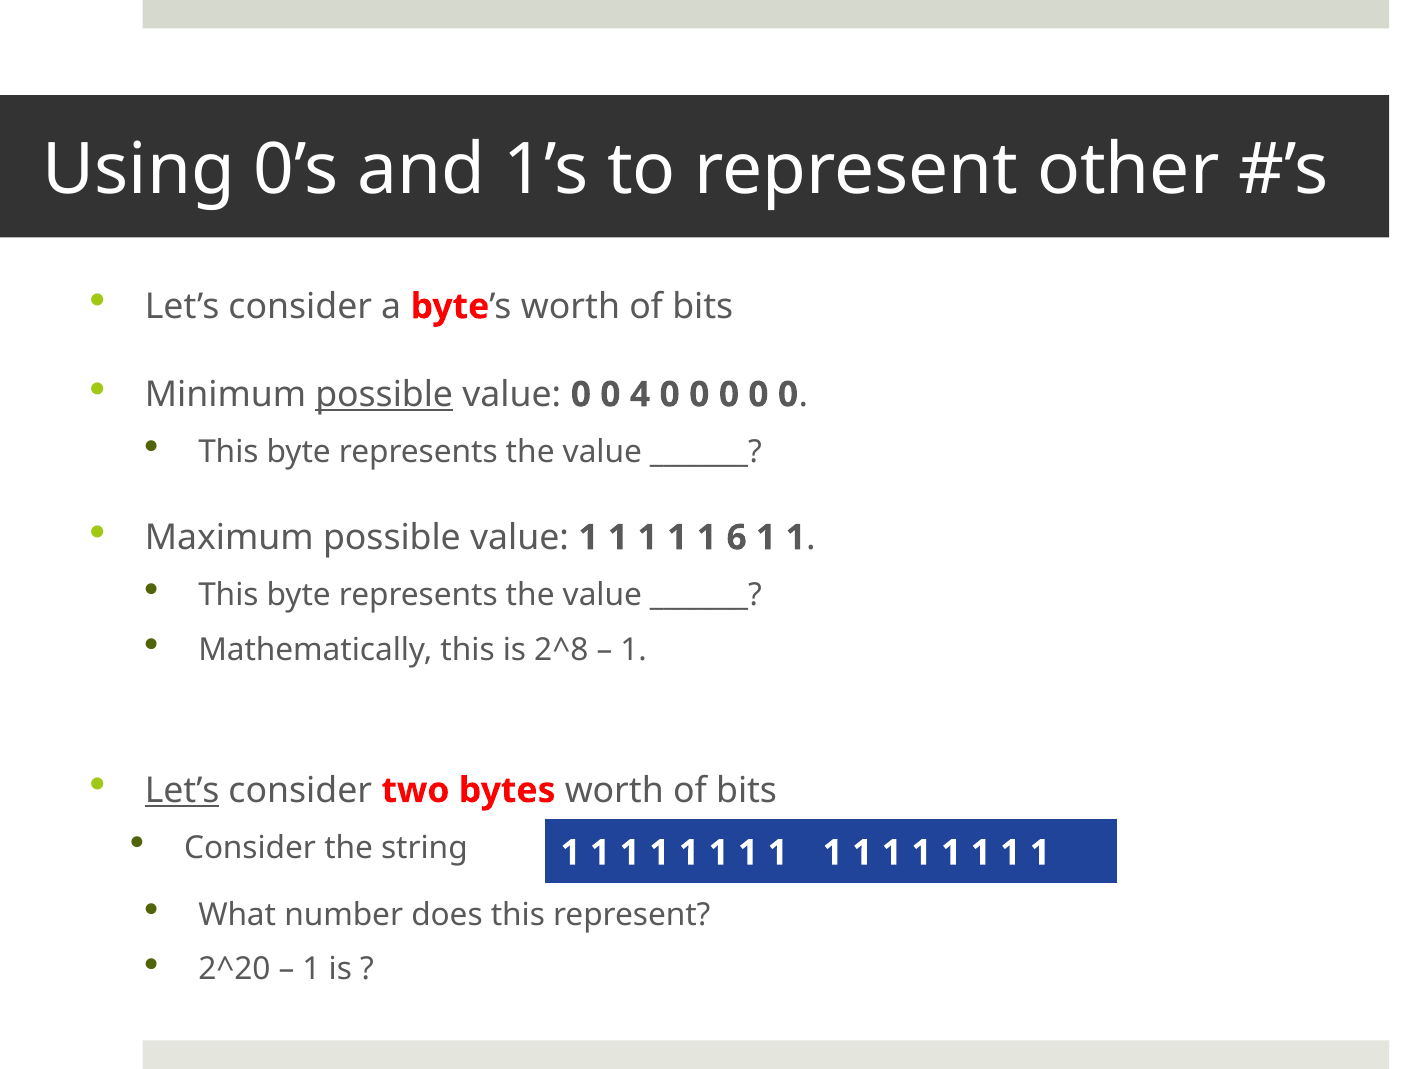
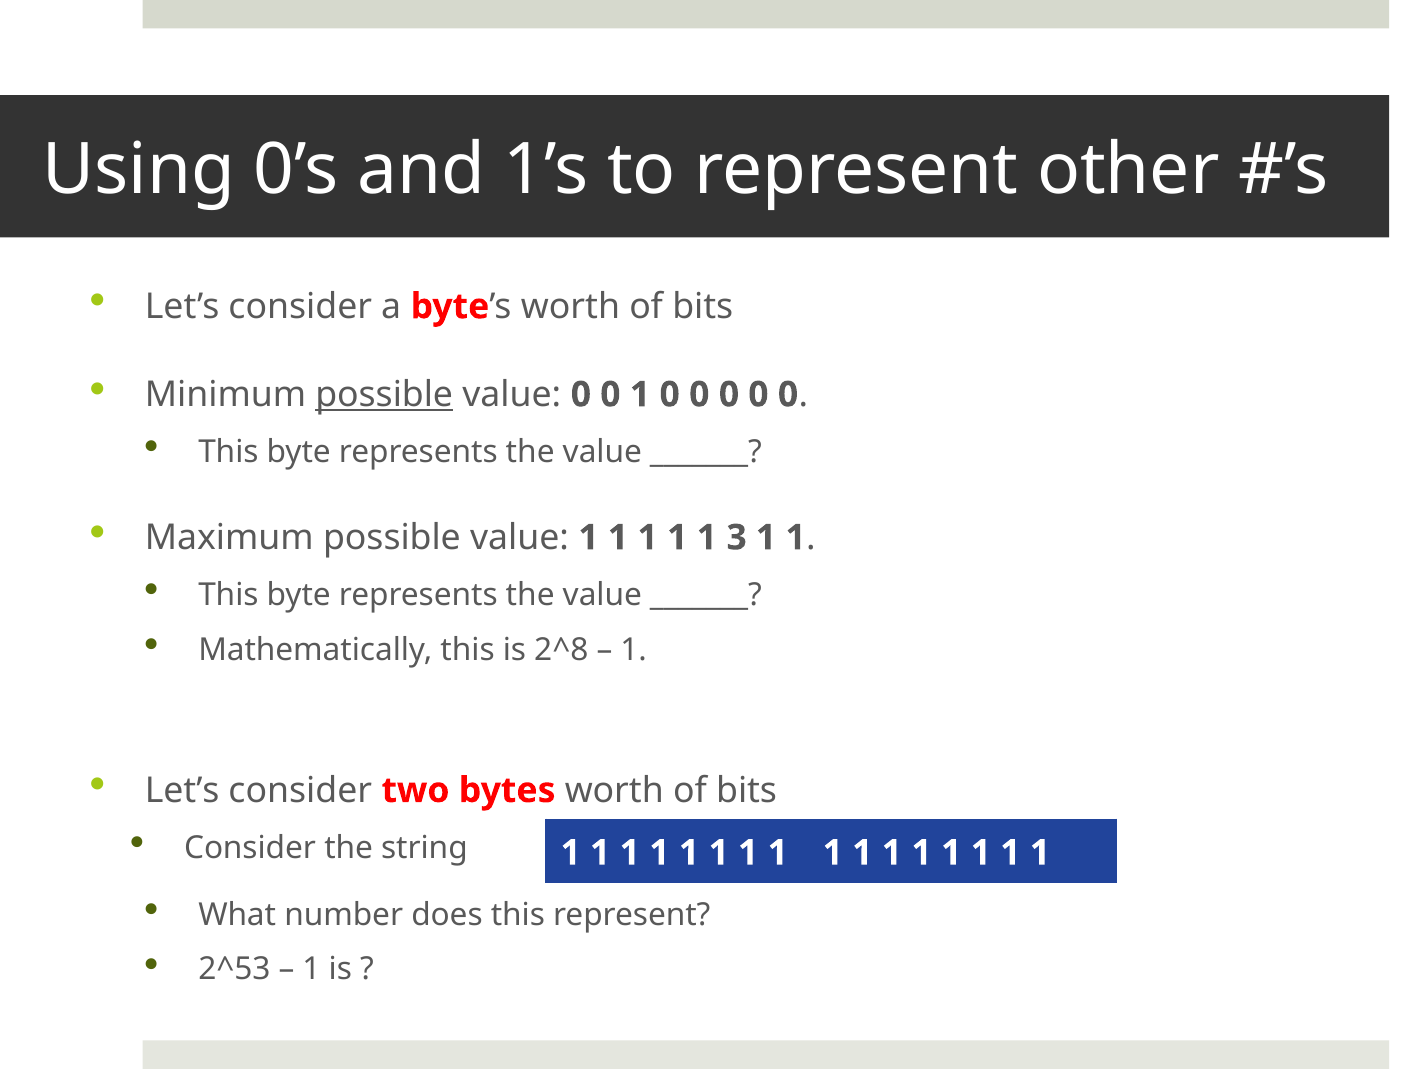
0 4: 4 -> 1 (640, 395)
6: 6 -> 3 (737, 537)
Let’s underline: present -> none (182, 790)
2^20: 2^20 -> 2^53 (234, 969)
